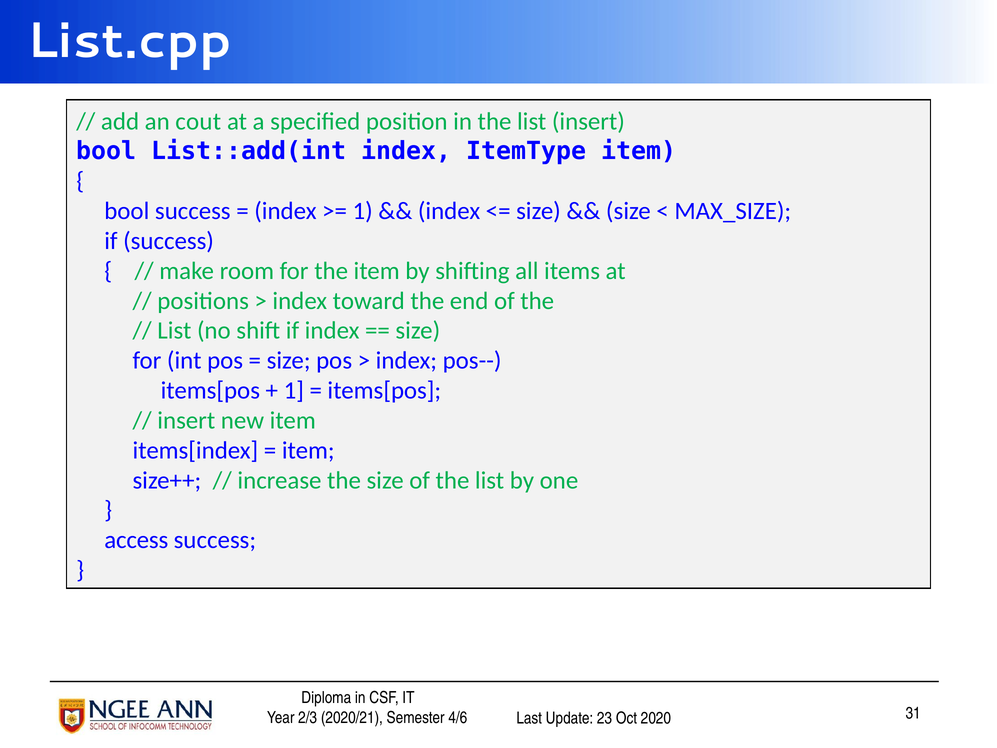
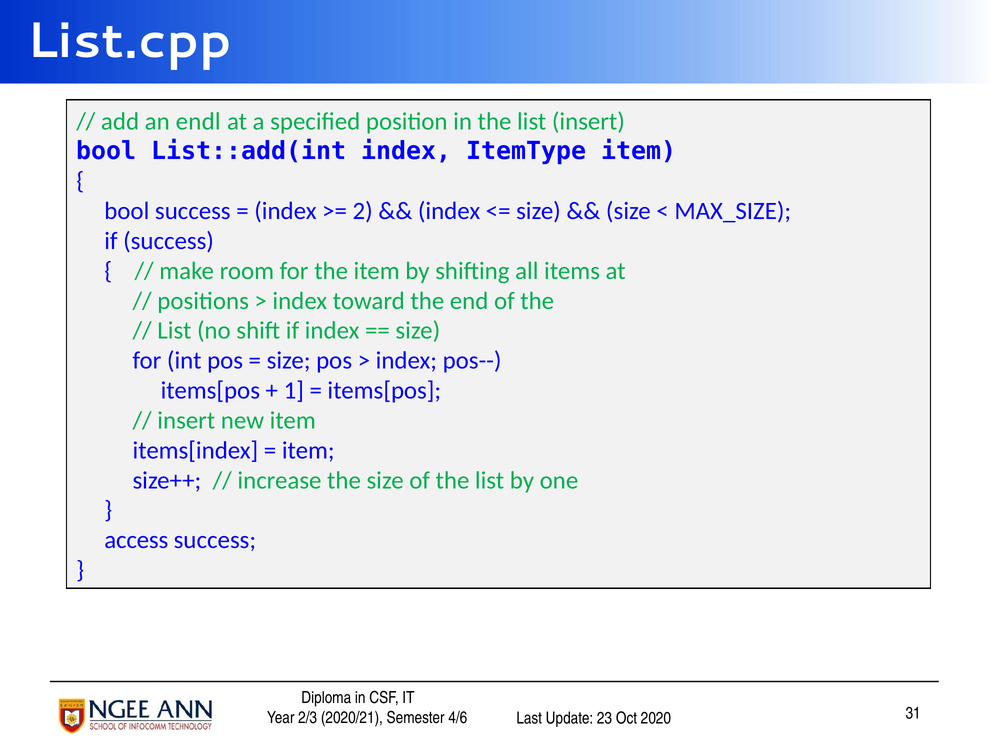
cout: cout -> endl (198, 121)
1: 1 -> 2 (363, 211)
